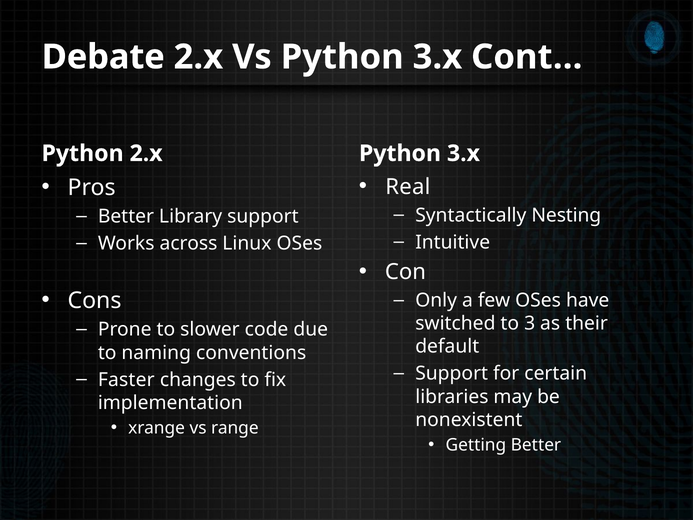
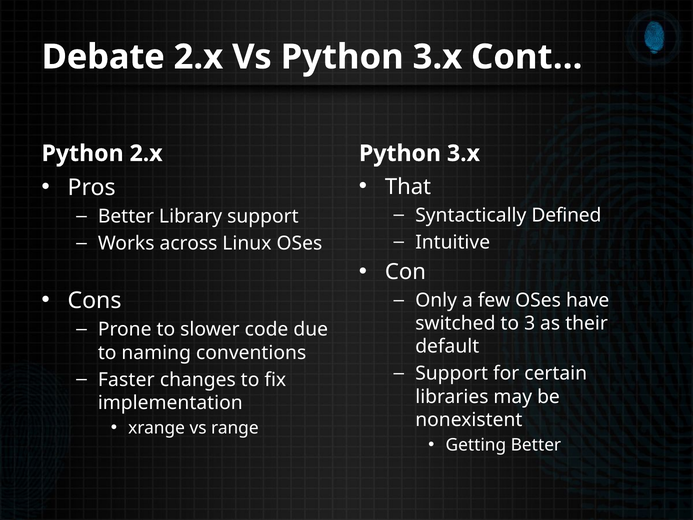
Real: Real -> That (408, 187)
Nesting: Nesting -> Defined (566, 215)
